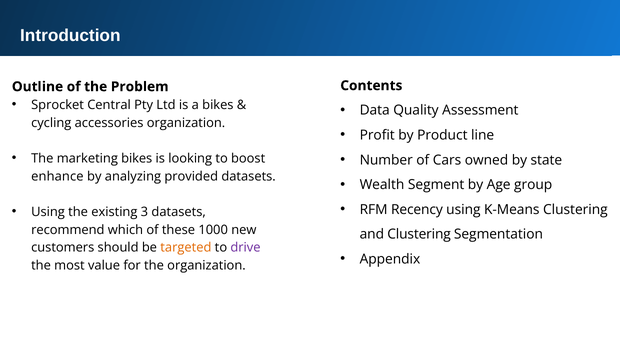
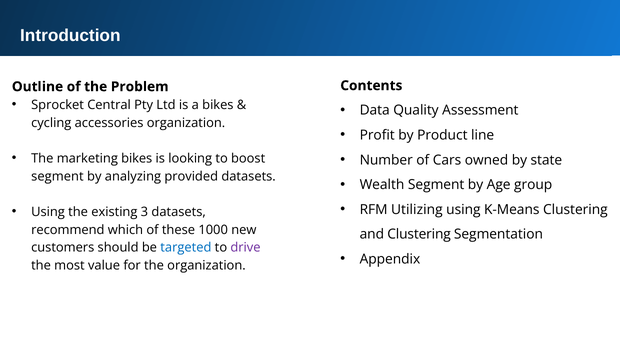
enhance: enhance -> segment (57, 176)
Recency: Recency -> Utilizing (417, 209)
targeted colour: orange -> blue (186, 247)
